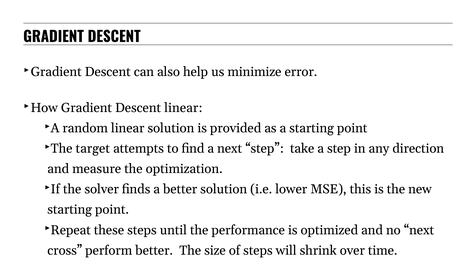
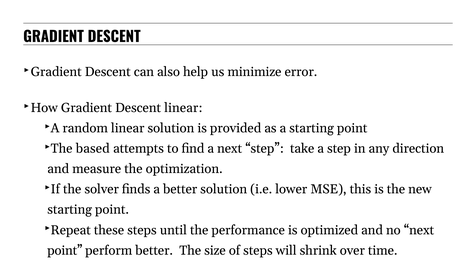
target: target -> based (93, 148)
cross: cross -> point (65, 250)
